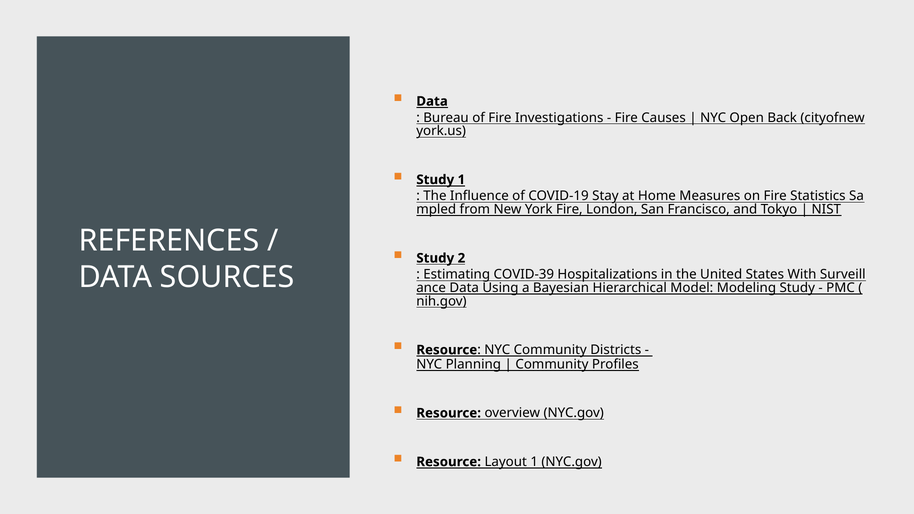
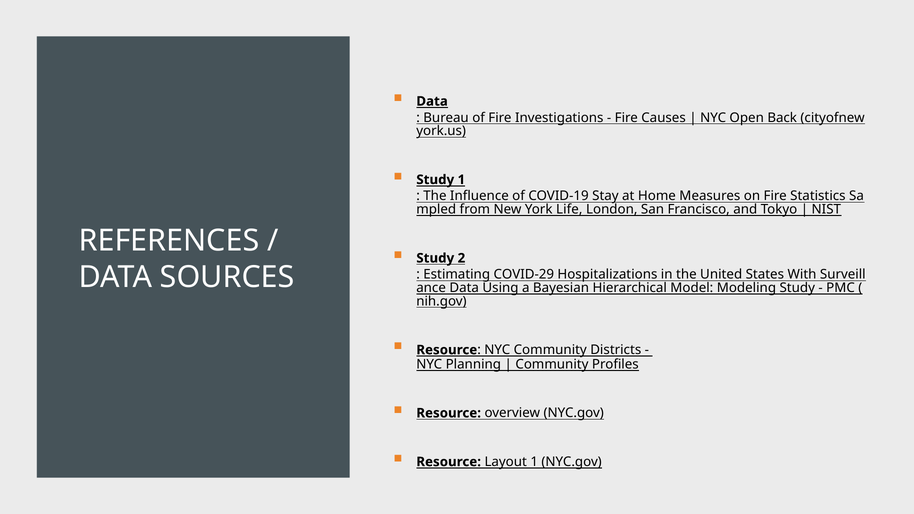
York Fire: Fire -> Life (569, 209)
COVID-39: COVID-39 -> COVID-29 (524, 275)
